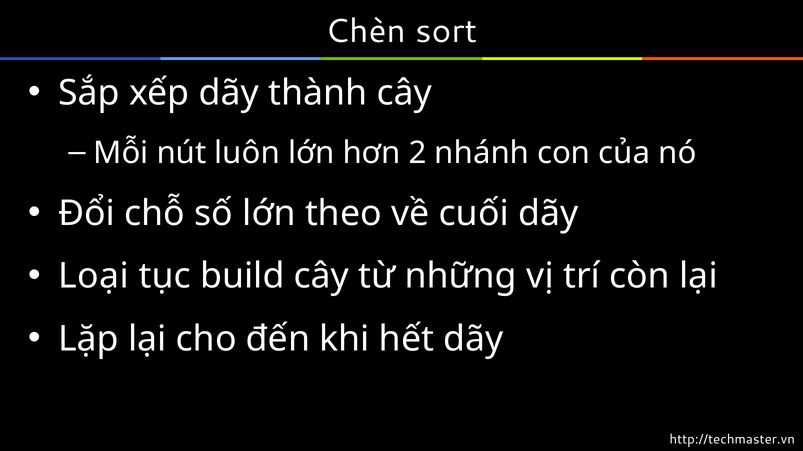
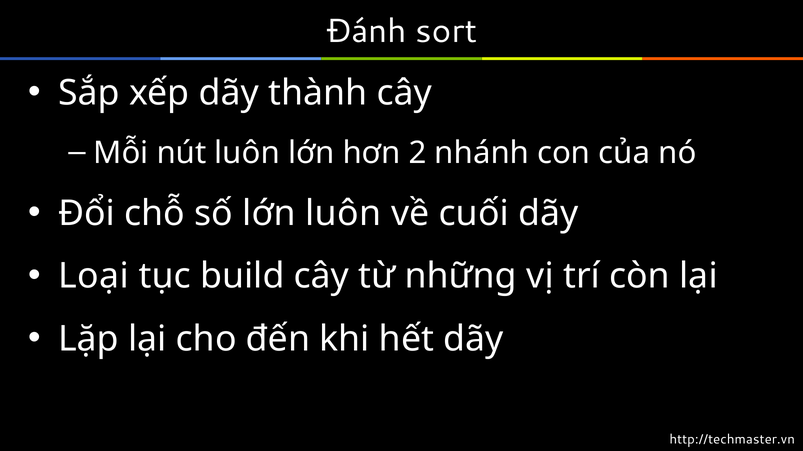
Chèn: Chèn -> Đánh (366, 31)
lớn theo: theo -> luôn (343, 214)
